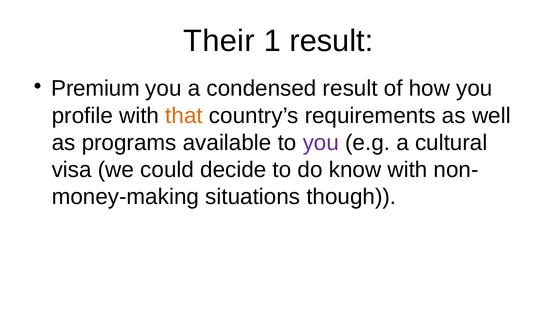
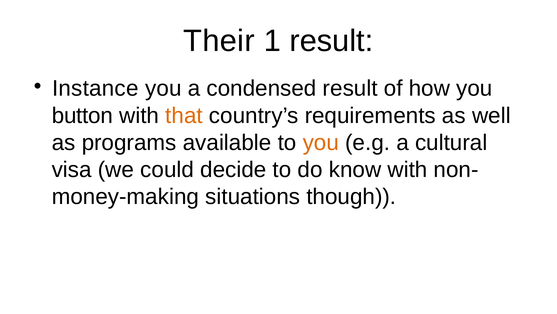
Premium: Premium -> Instance (95, 88)
profile: profile -> button (82, 115)
you colour: purple -> orange (321, 142)
